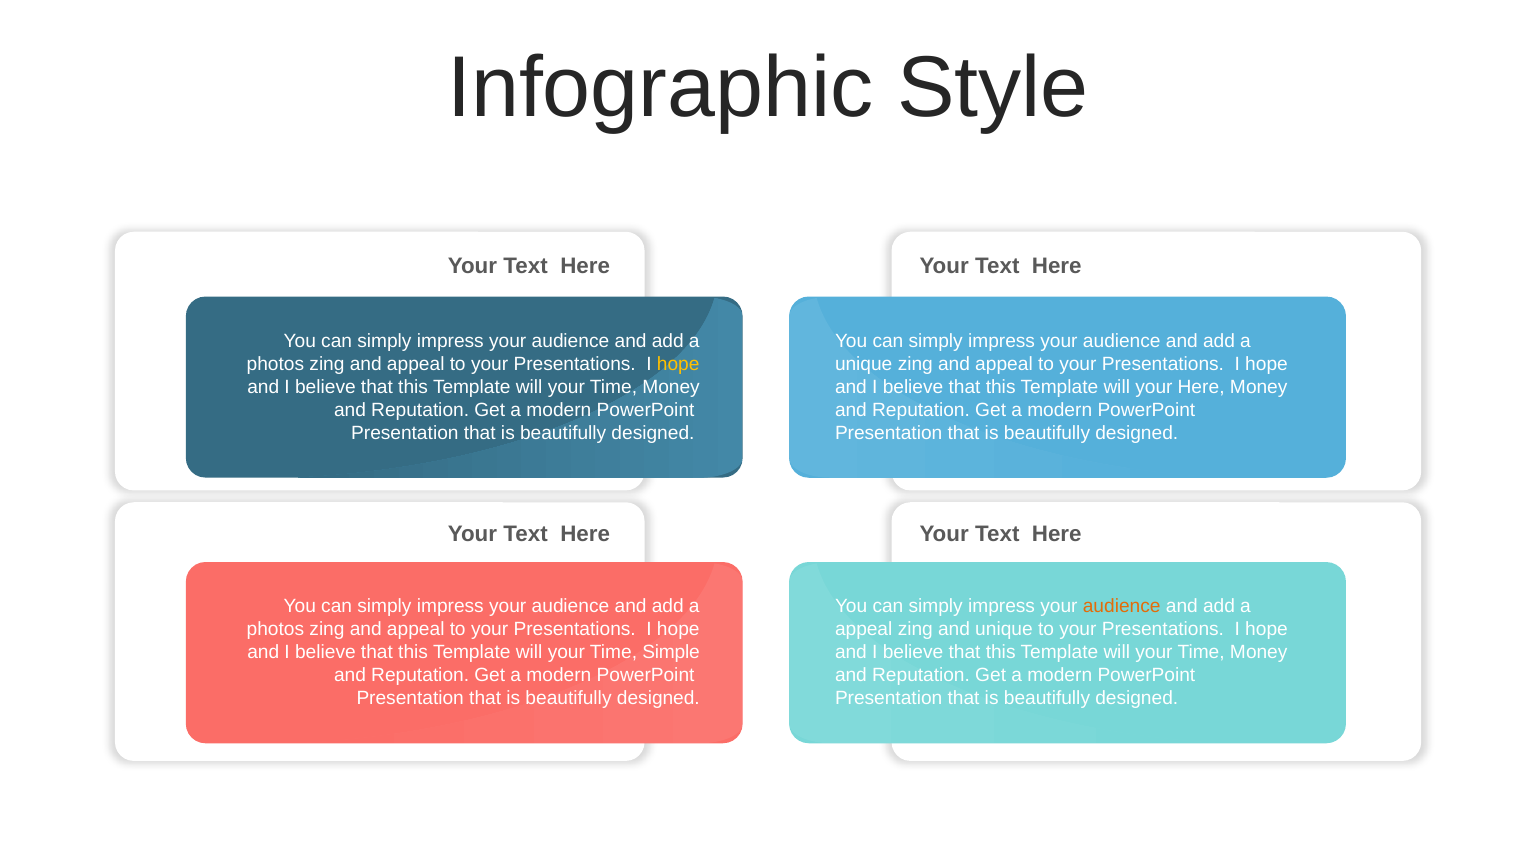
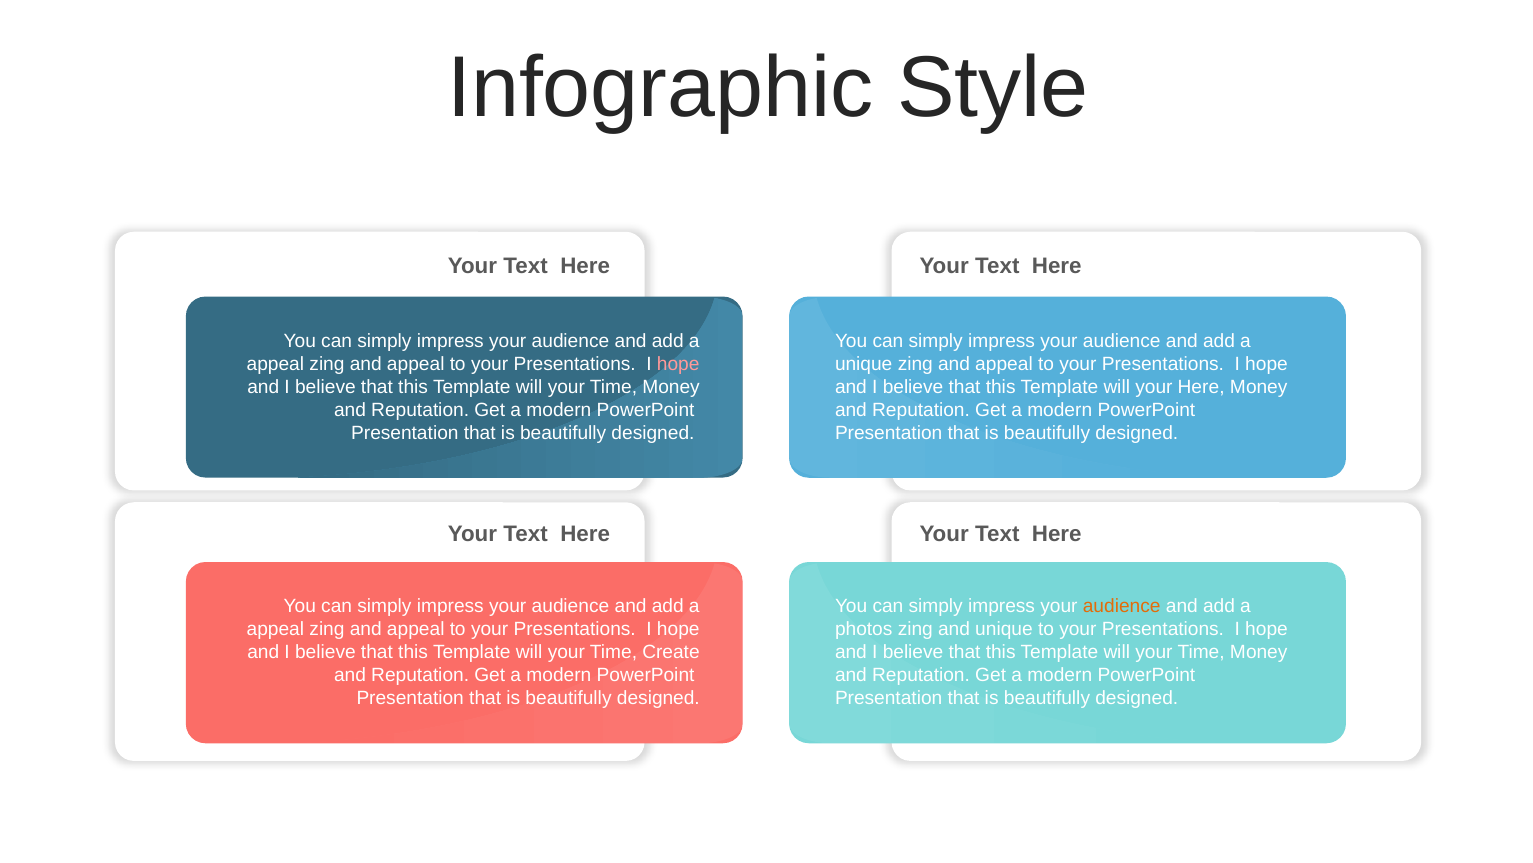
photos: photos -> appeal (275, 364)
hope colour: yellow -> pink (678, 364)
photos: photos -> appeal (275, 629)
appeal: appeal -> photos (864, 629)
Simple: Simple -> Create (671, 652)
